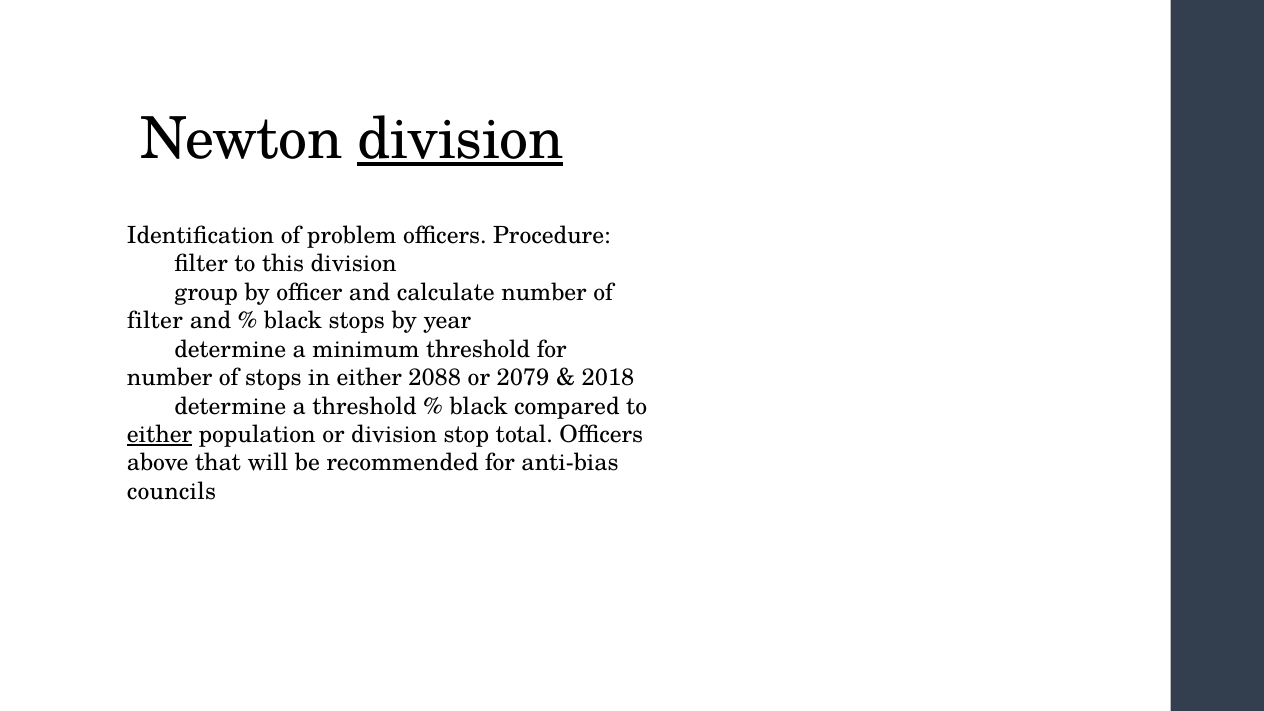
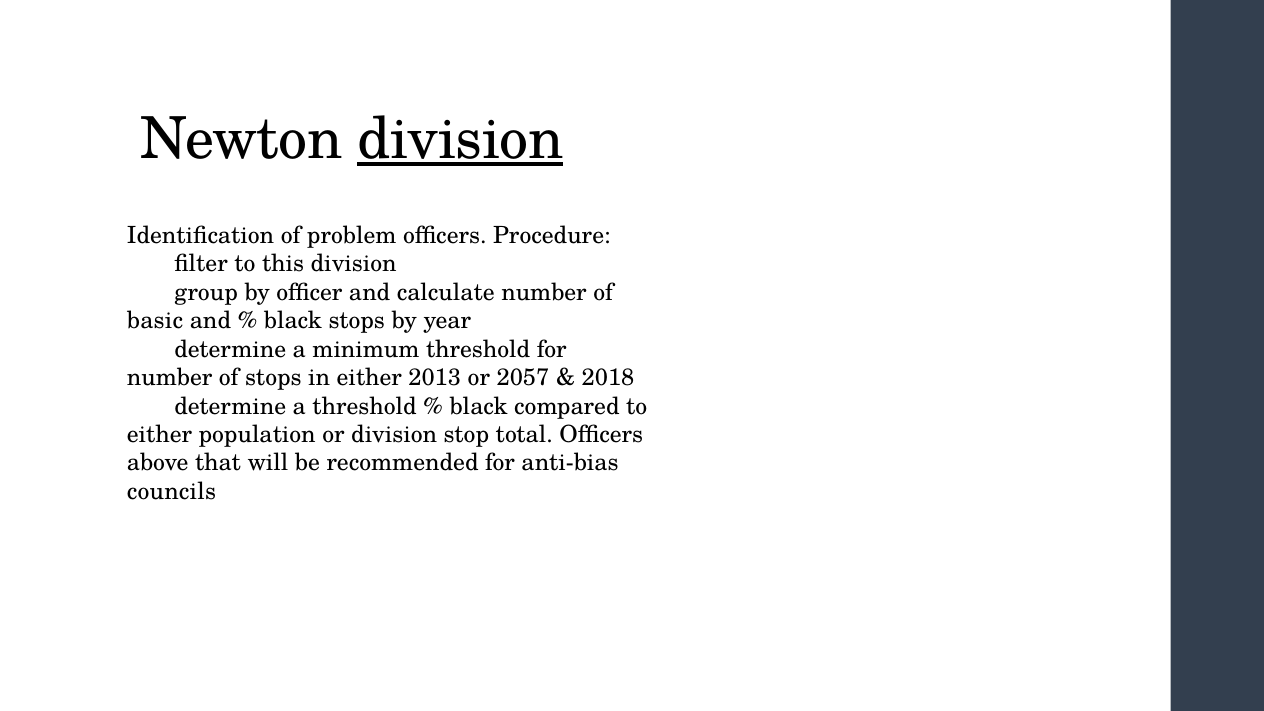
filter: filter -> basic (155, 321)
2088: 2088 -> 2013 (435, 378)
2079: 2079 -> 2057 (523, 378)
either underline: present -> none (159, 435)
